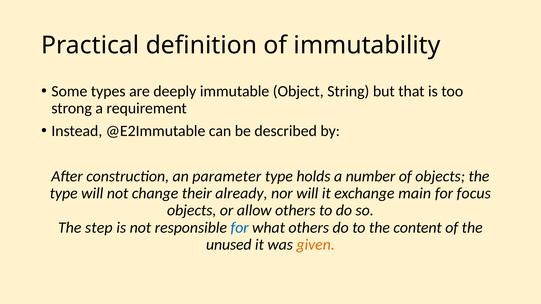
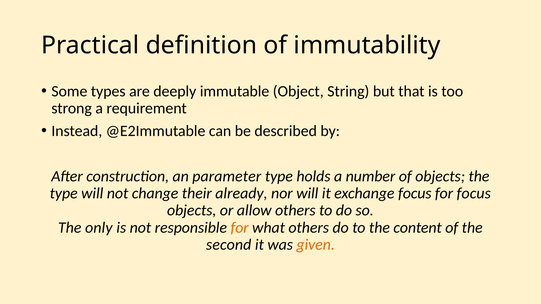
exchange main: main -> focus (415, 194)
step: step -> only (99, 228)
for colour: blue -> orange (240, 228)
unused: unused -> second (229, 245)
